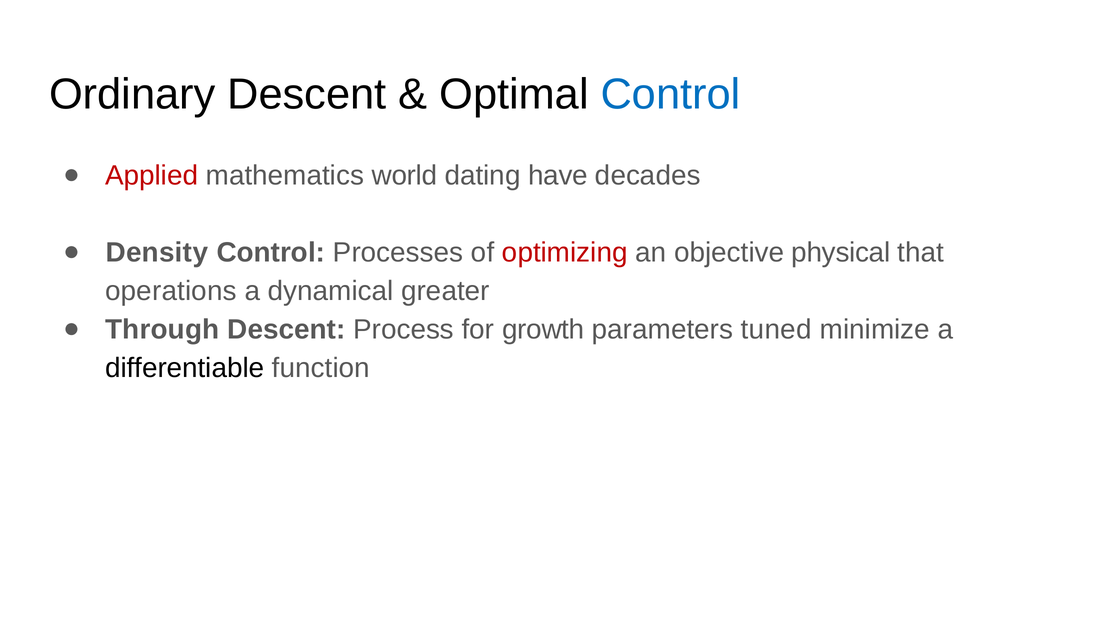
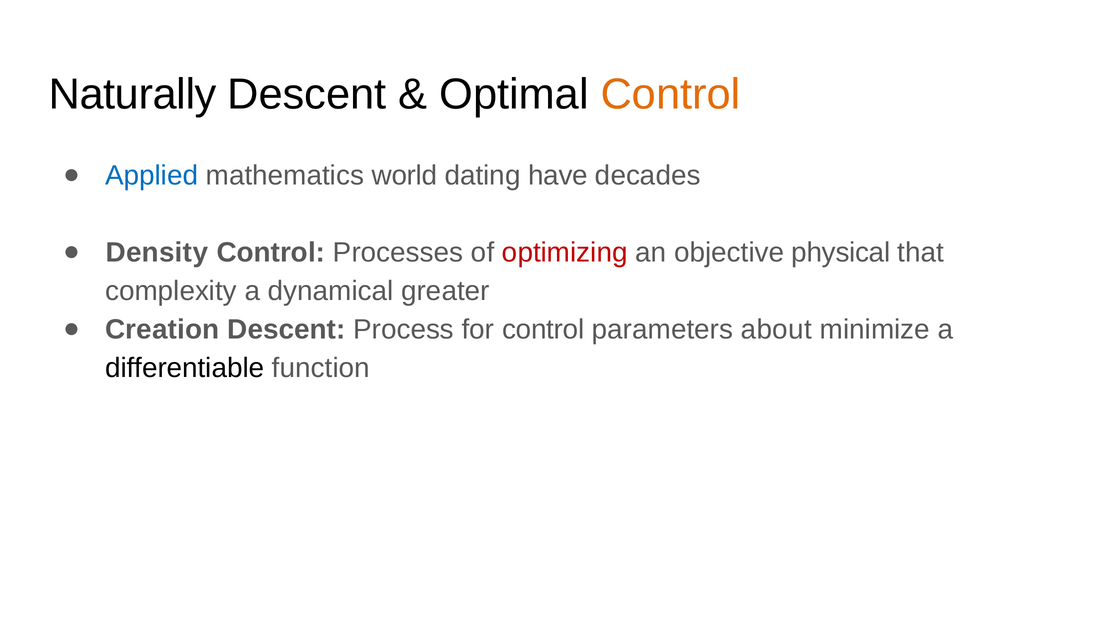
Ordinary: Ordinary -> Naturally (133, 95)
Control colour: blue -> orange (671, 95)
Applied colour: red -> blue (152, 176)
operations: operations -> complexity (171, 291)
Through: Through -> Creation (162, 330)
for growth: growth -> control (543, 330)
tuned: tuned -> about (776, 330)
